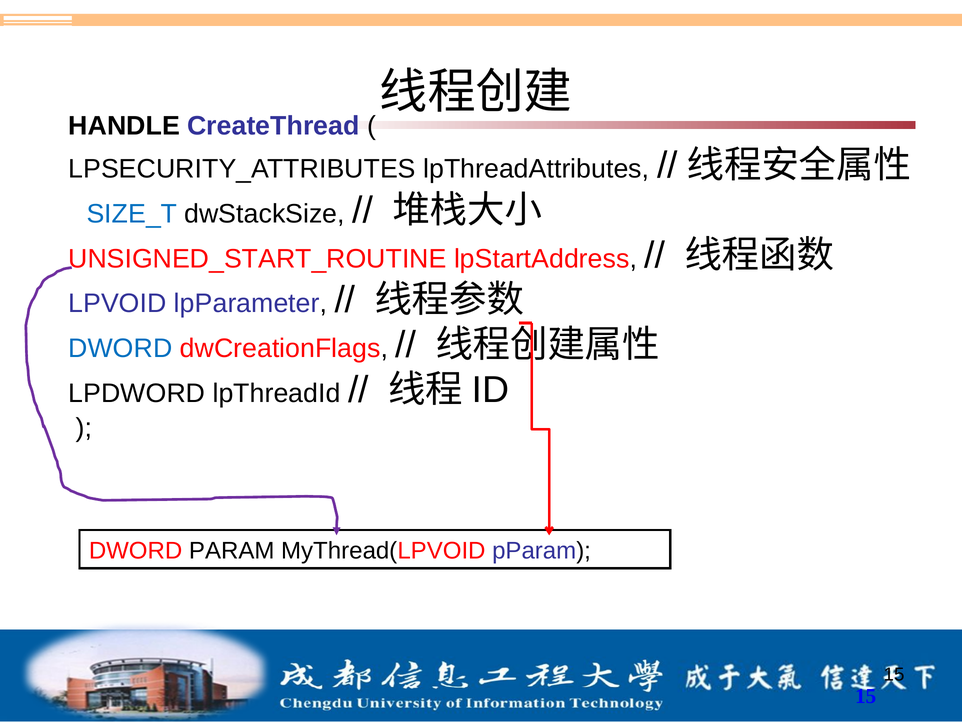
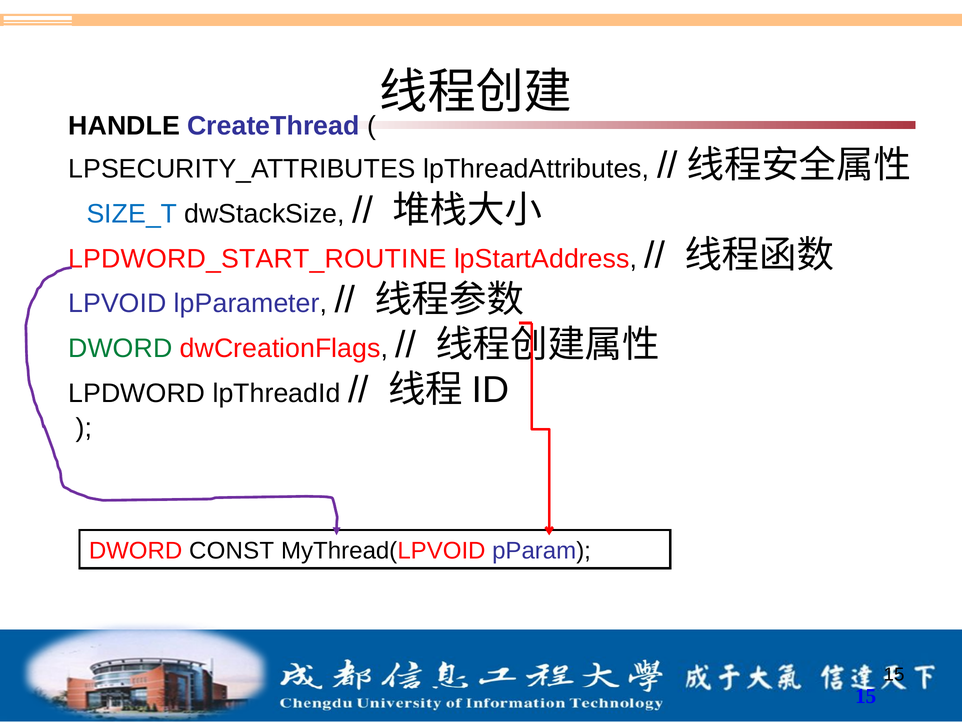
UNSIGNED_START_ROUTINE: UNSIGNED_START_ROUTINE -> LPDWORD_START_ROUTINE (257, 259)
DWORD colour: blue -> green (120, 348)
PARAM: PARAM -> CONST (232, 551)
